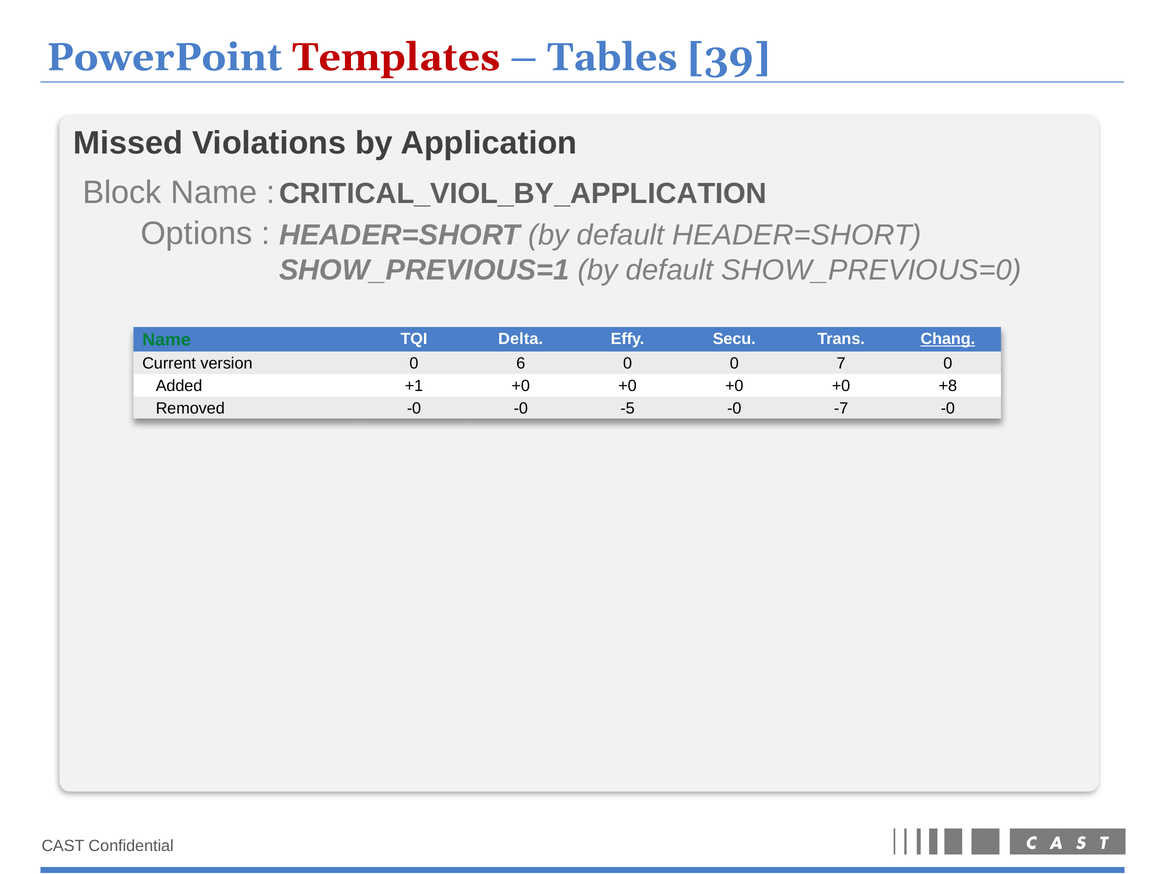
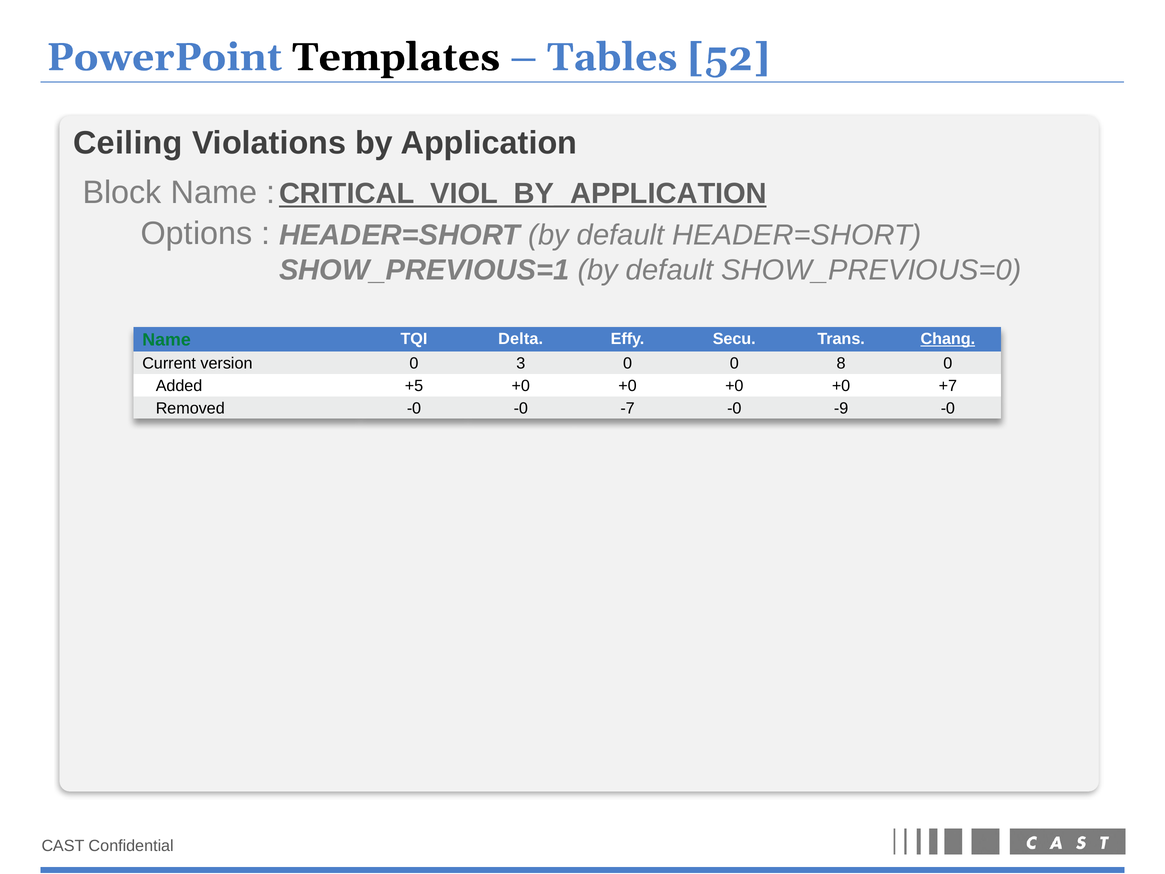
Templates colour: red -> black (396, 57)
39: 39 -> 52 (729, 57)
Missed: Missed -> Ceiling (128, 143)
CRITICAL_VIOL_BY_APPLICATION underline: none -> present (523, 194)
6: 6 -> 3 (521, 363)
7: 7 -> 8 (841, 363)
+1: +1 -> +5 (414, 386)
+8: +8 -> +7 (948, 386)
-5: -5 -> -7 (628, 408)
-7: -7 -> -9 (841, 408)
